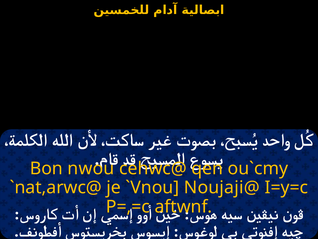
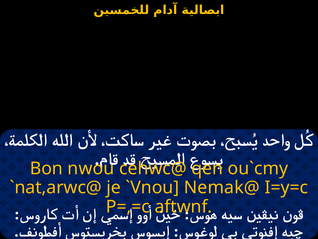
Noujaji@: Noujaji@ -> Nemak@ (222, 187)
